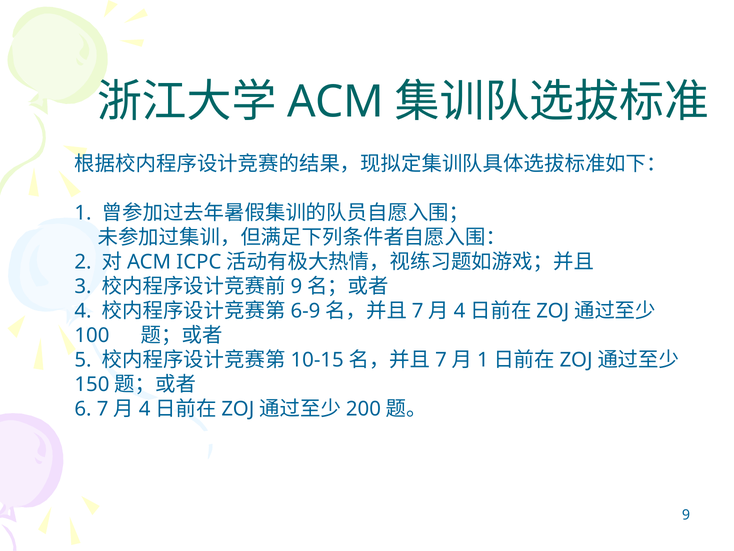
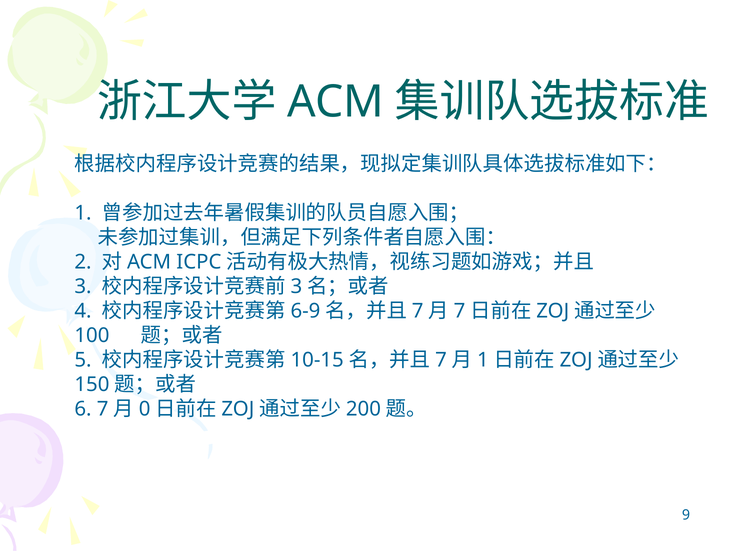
9: 9 -> 3 (296, 286)
4: 4 -> 7 (459, 311)
4: 4 -> 0 (145, 409)
